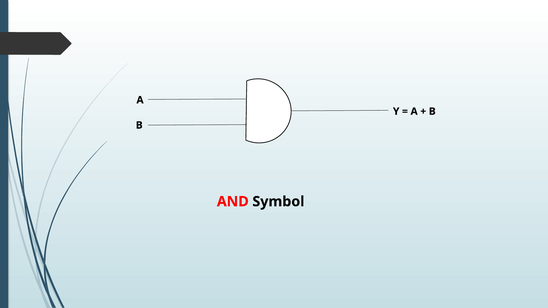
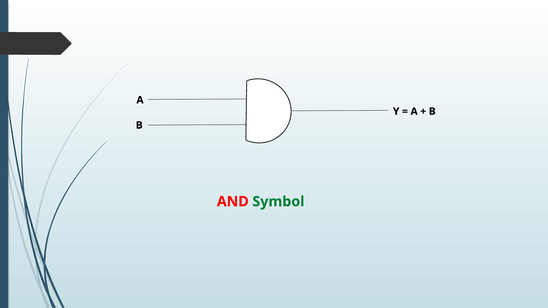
Symbol colour: black -> green (278, 202)
